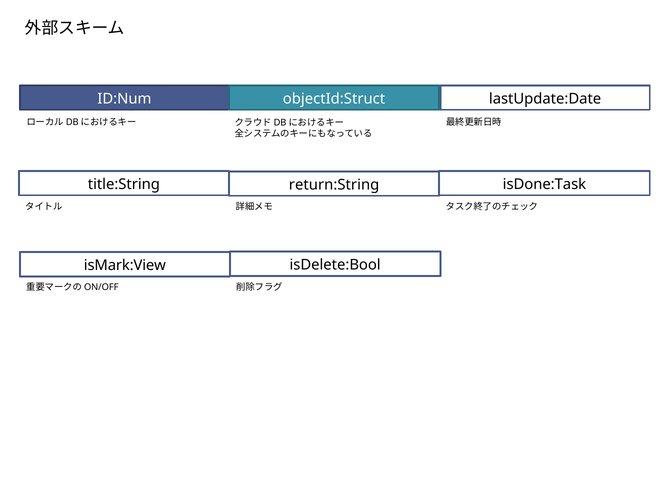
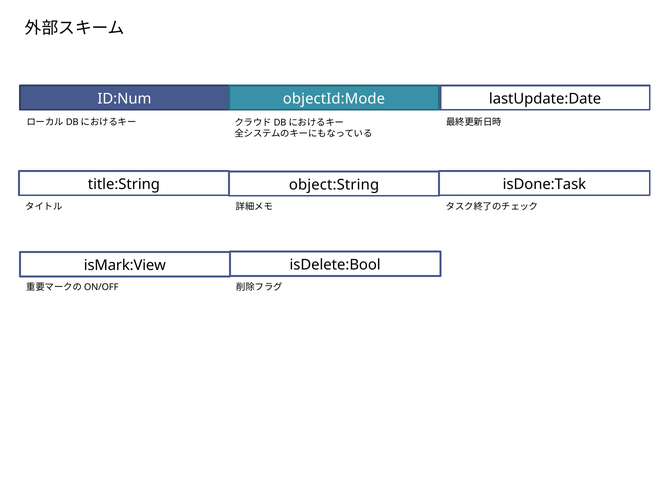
objectId:Struct: objectId:Struct -> objectId:Mode (334, 99)
return:String: return:String -> object:String (334, 185)
